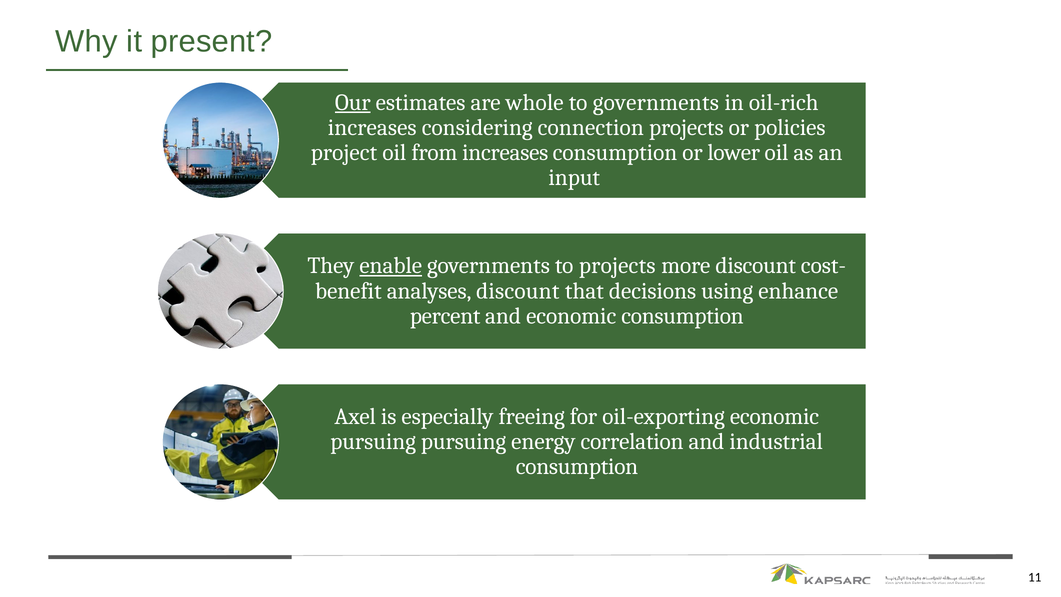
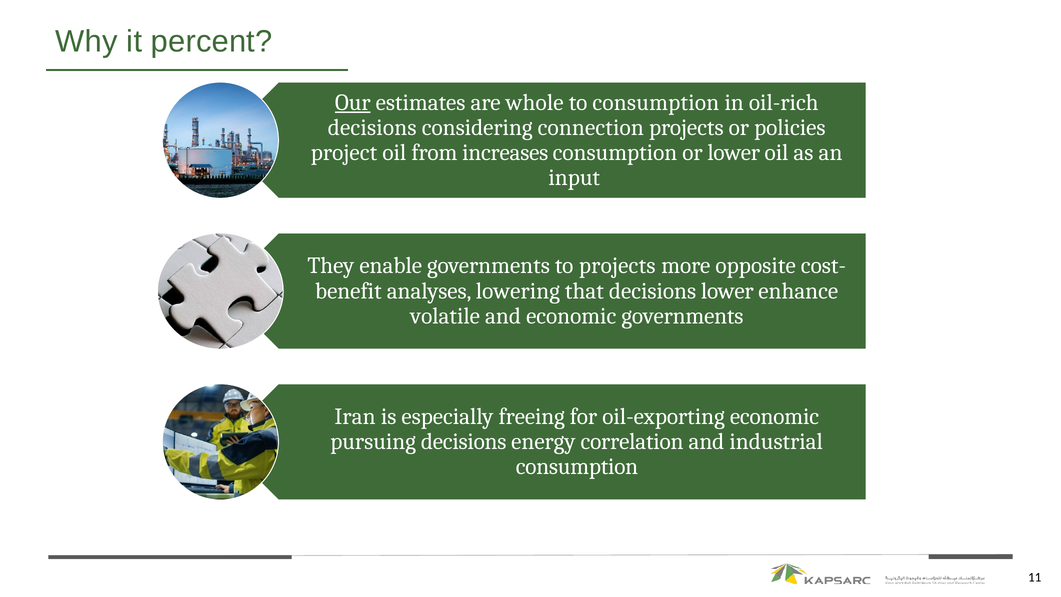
present: present -> percent (212, 41)
to governments: governments -> consumption (656, 102)
increases: increases -> decisions (372, 127)
enable underline: present -> none (391, 266)
more discount: discount -> opposite (756, 266)
analyses discount: discount -> lowering (518, 291)
decisions using: using -> lower (727, 291)
percent: percent -> volatile (445, 316)
economic consumption: consumption -> governments (682, 316)
Axel: Axel -> Iran (355, 417)
pursuing pursuing: pursuing -> decisions (464, 442)
